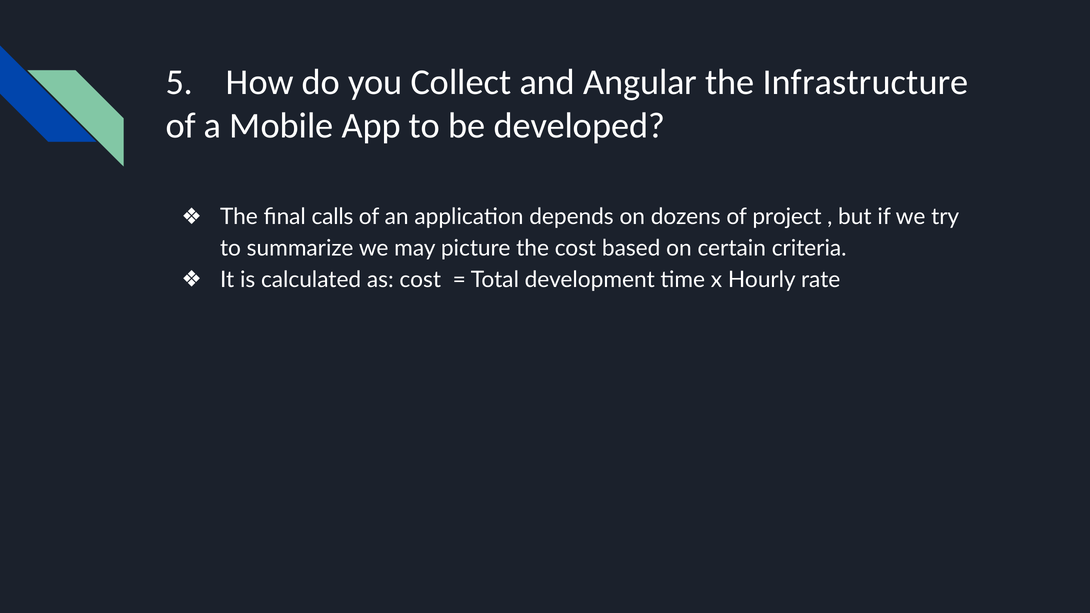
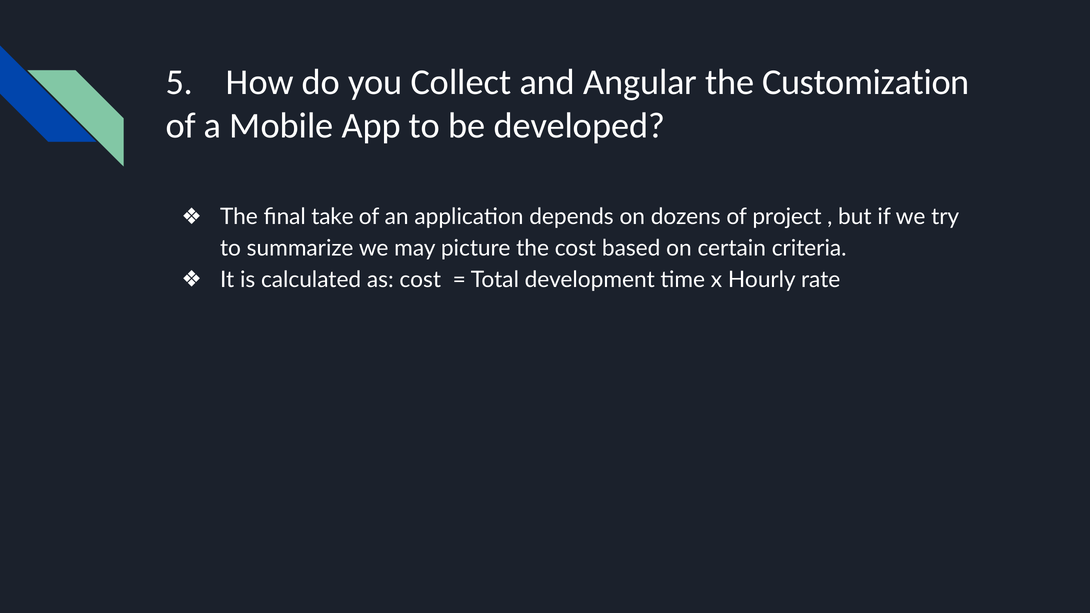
Infrastructure: Infrastructure -> Customization (866, 82)
calls: calls -> take (332, 217)
